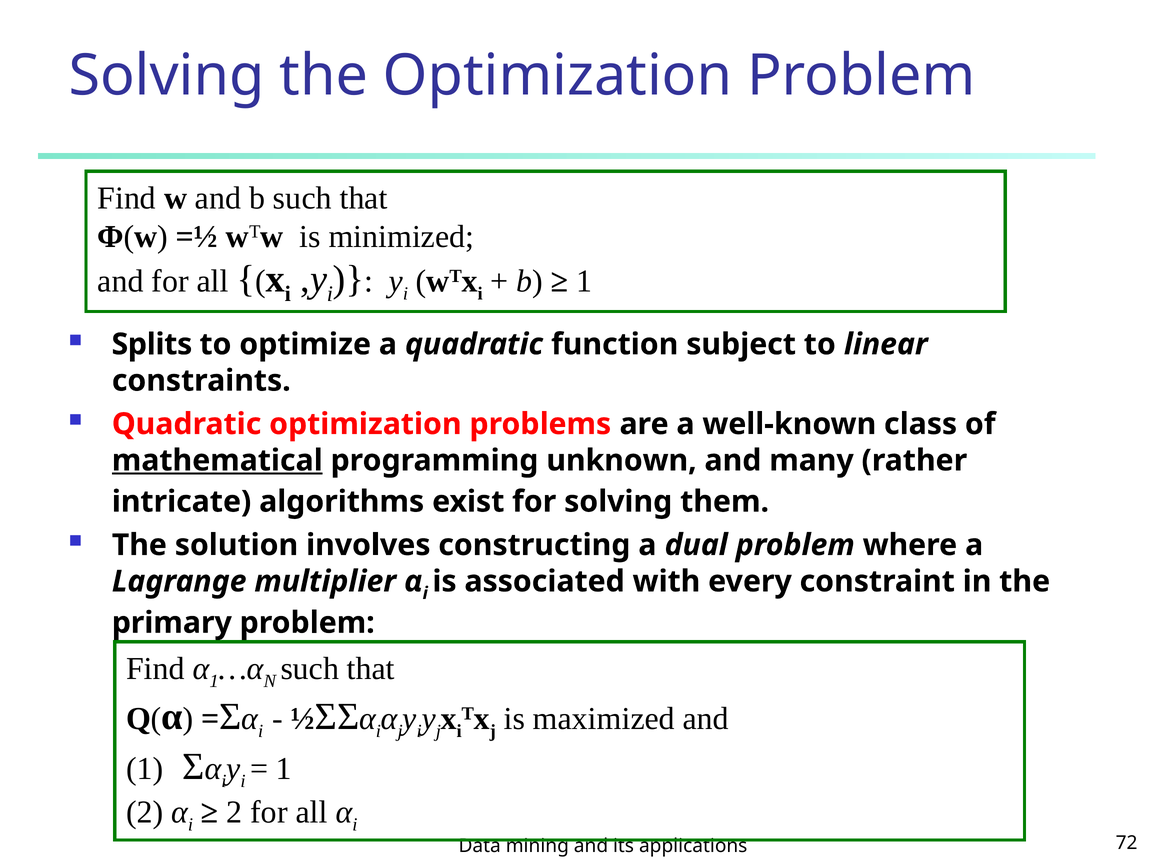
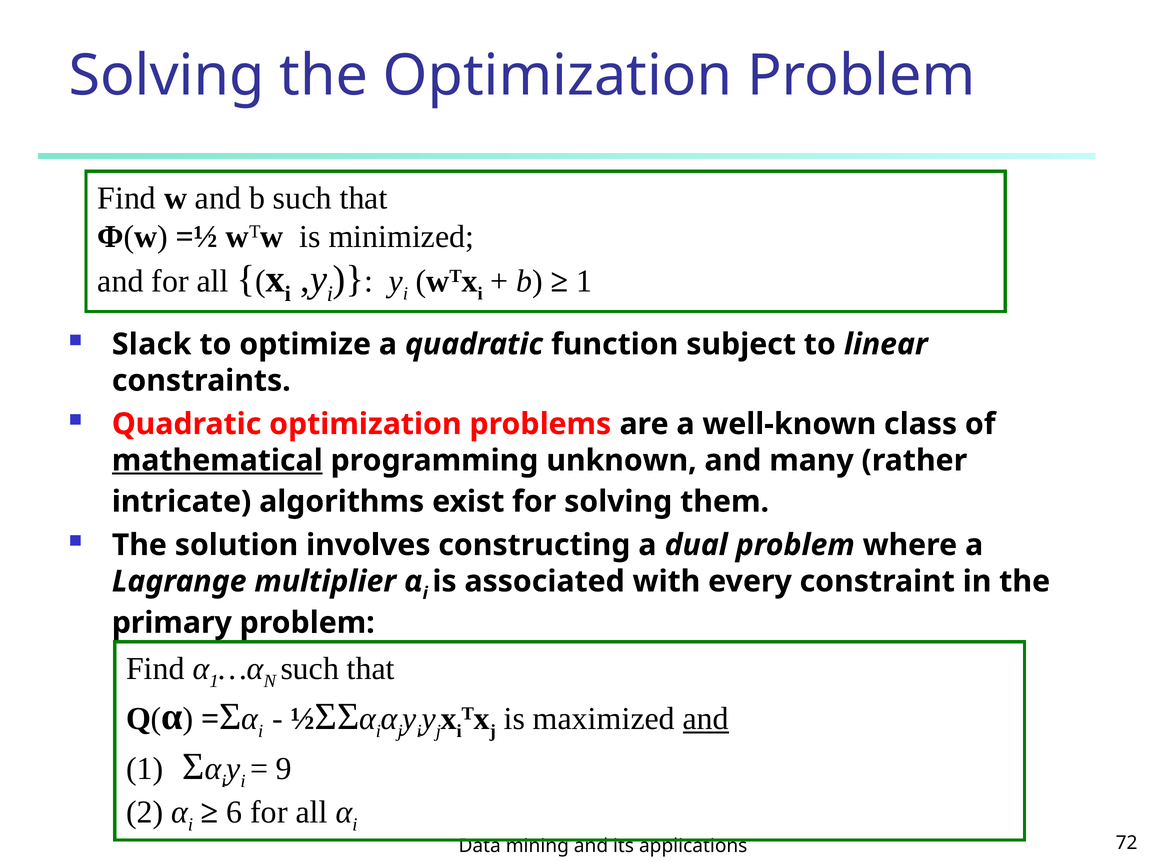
Splits: Splits -> Slack (152, 344)
and underline: none -> present (706, 718)
1: 1 -> 9 (284, 768)
2: 2 -> 6 (234, 812)
